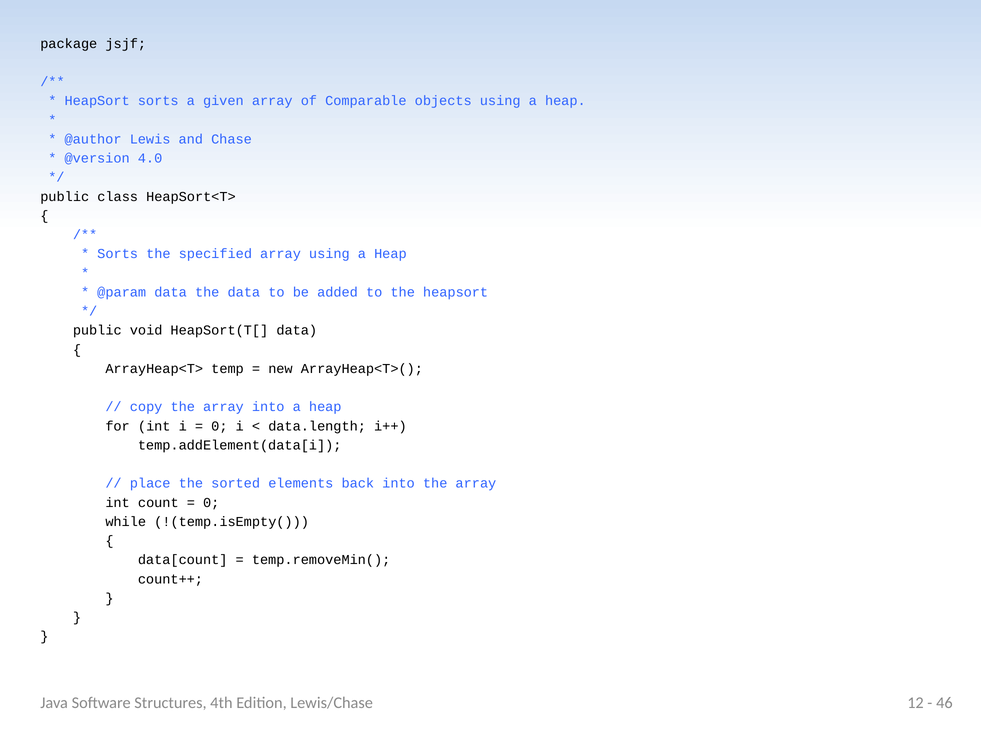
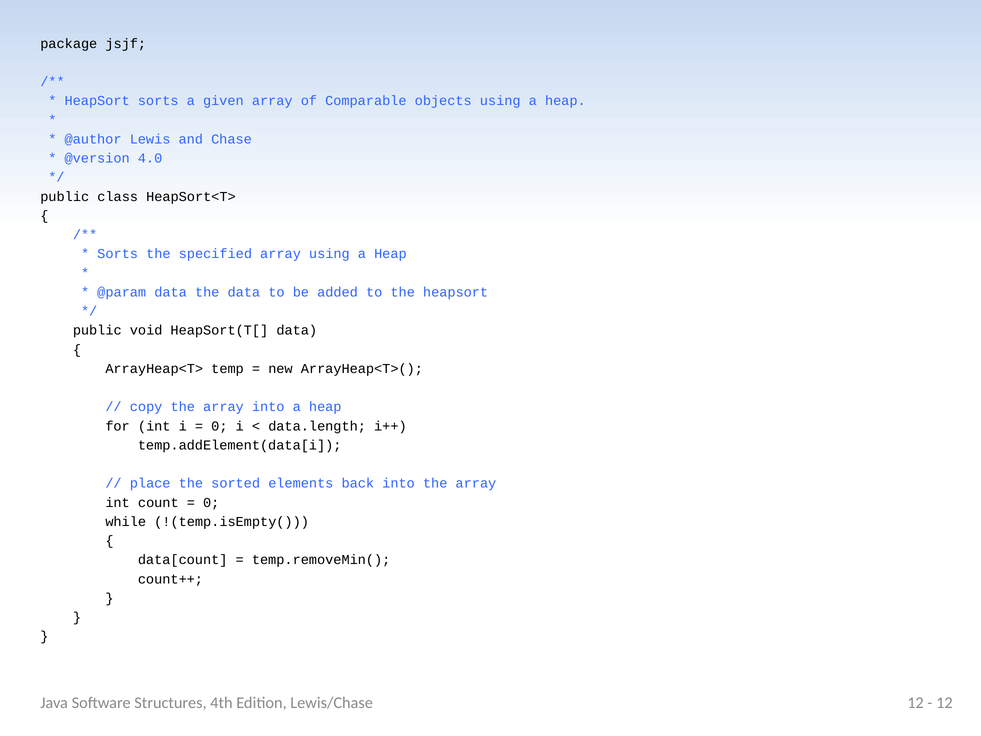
46: 46 -> 12 (944, 702)
